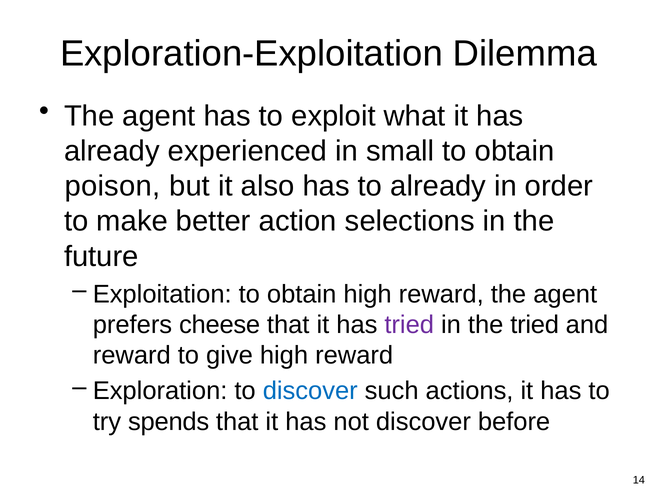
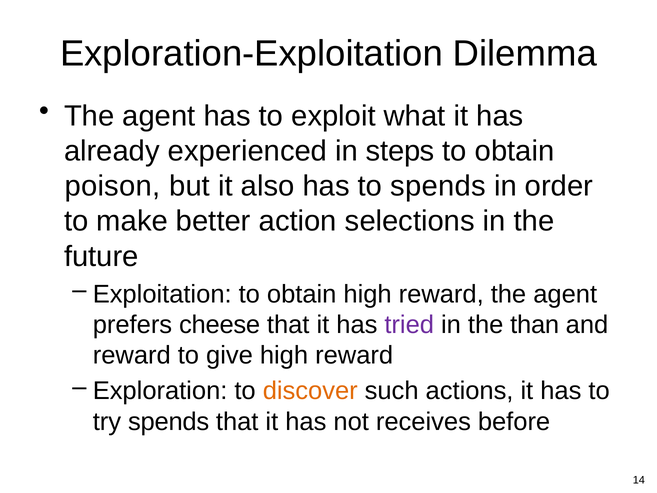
small: small -> steps (400, 151)
to already: already -> spends (438, 186)
the tried: tried -> than (535, 325)
discover colour: blue -> orange (310, 391)
not discover: discover -> receives (423, 421)
